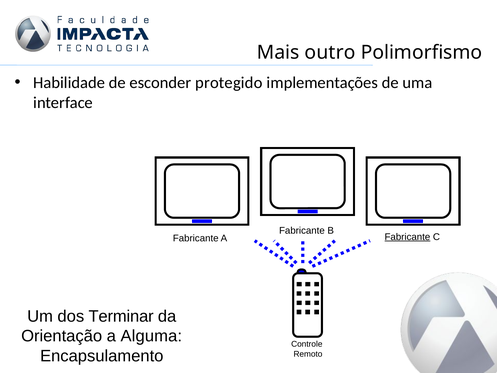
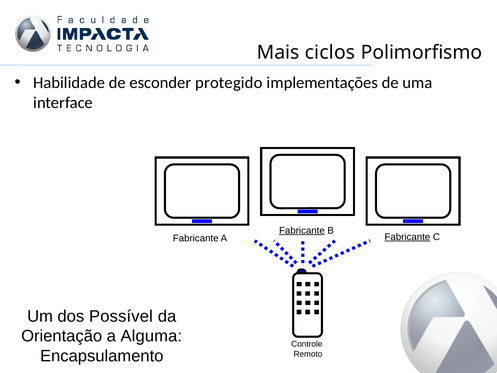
outro: outro -> ciclos (330, 52)
Fabricante underline: none -> present (302, 230)
Terminar: Terminar -> Possível (121, 316)
